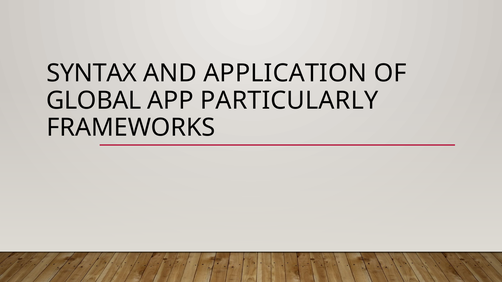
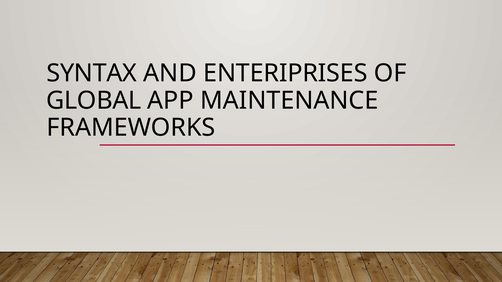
APPLICATION: APPLICATION -> ENTERIPRISES (285, 73)
PARTICULARLY: PARTICULARLY -> MAINTENANCE (289, 101)
